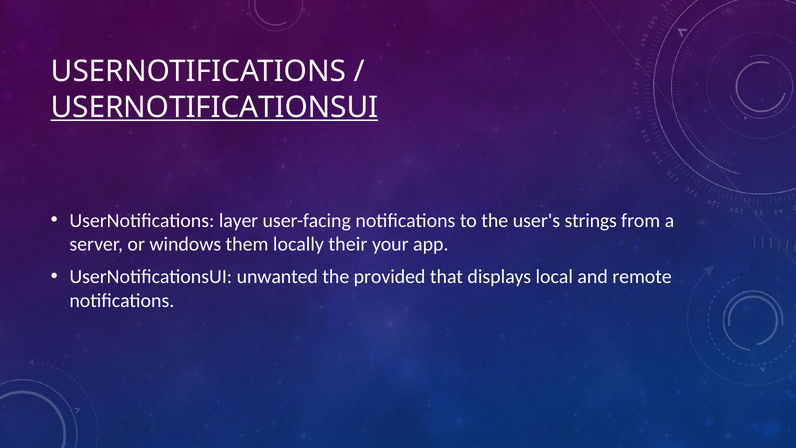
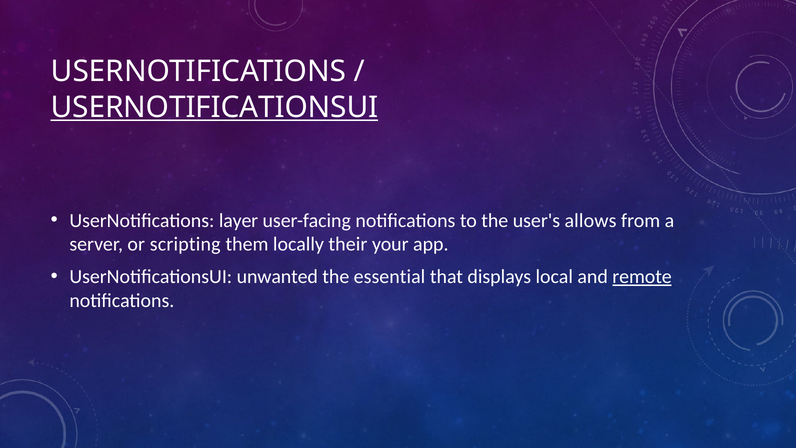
strings: strings -> allows (591, 220)
windows: windows -> scripting (185, 244)
provided: provided -> essential (390, 276)
remote underline: none -> present (642, 276)
